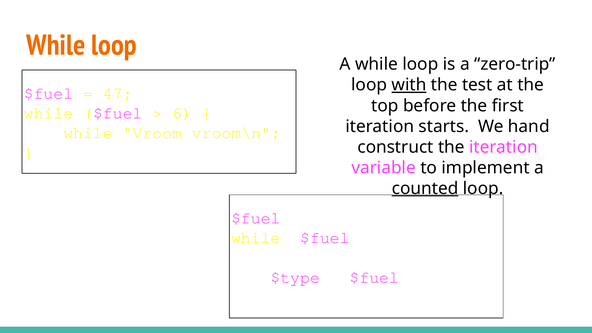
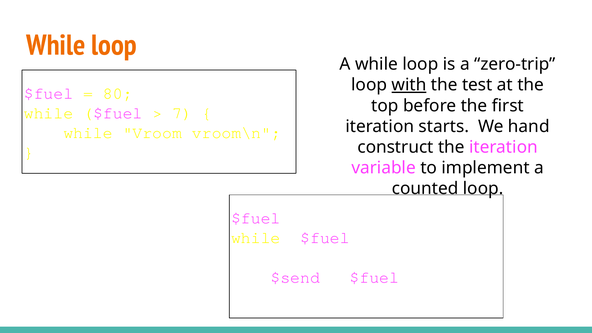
47: 47 -> 80 (118, 93)
6: 6 -> 7 (182, 113)
counted underline: present -> none (425, 189)
$type: $type -> $send (295, 277)
